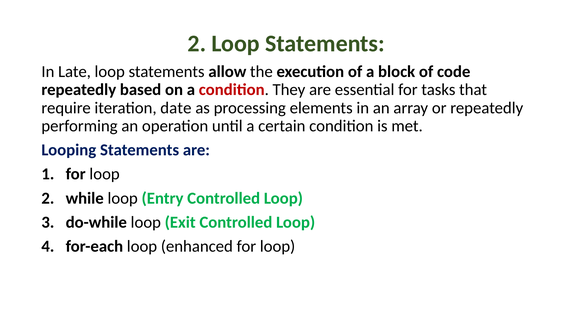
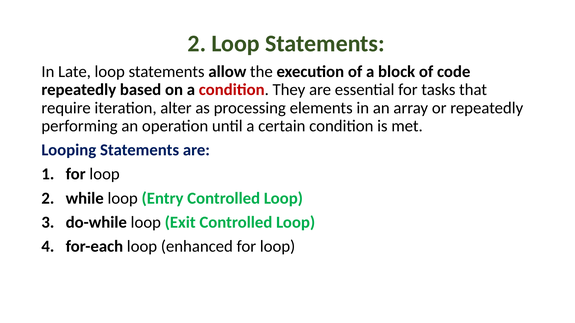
date: date -> alter (176, 108)
